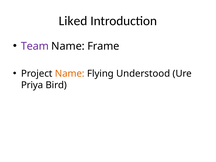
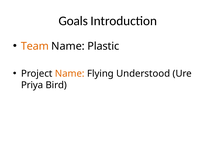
Liked: Liked -> Goals (73, 21)
Team colour: purple -> orange (35, 46)
Frame: Frame -> Plastic (103, 46)
